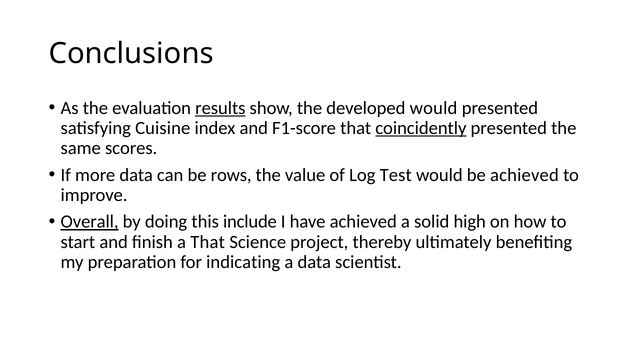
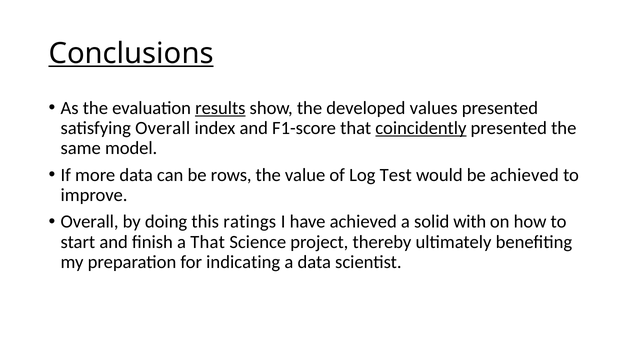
Conclusions underline: none -> present (131, 54)
developed would: would -> values (434, 108)
satisfying Cuisine: Cuisine -> Overall (163, 128)
scores: scores -> model (131, 148)
Overall underline: present -> none (90, 222)
include: include -> ratings (250, 222)
high: high -> with (470, 222)
